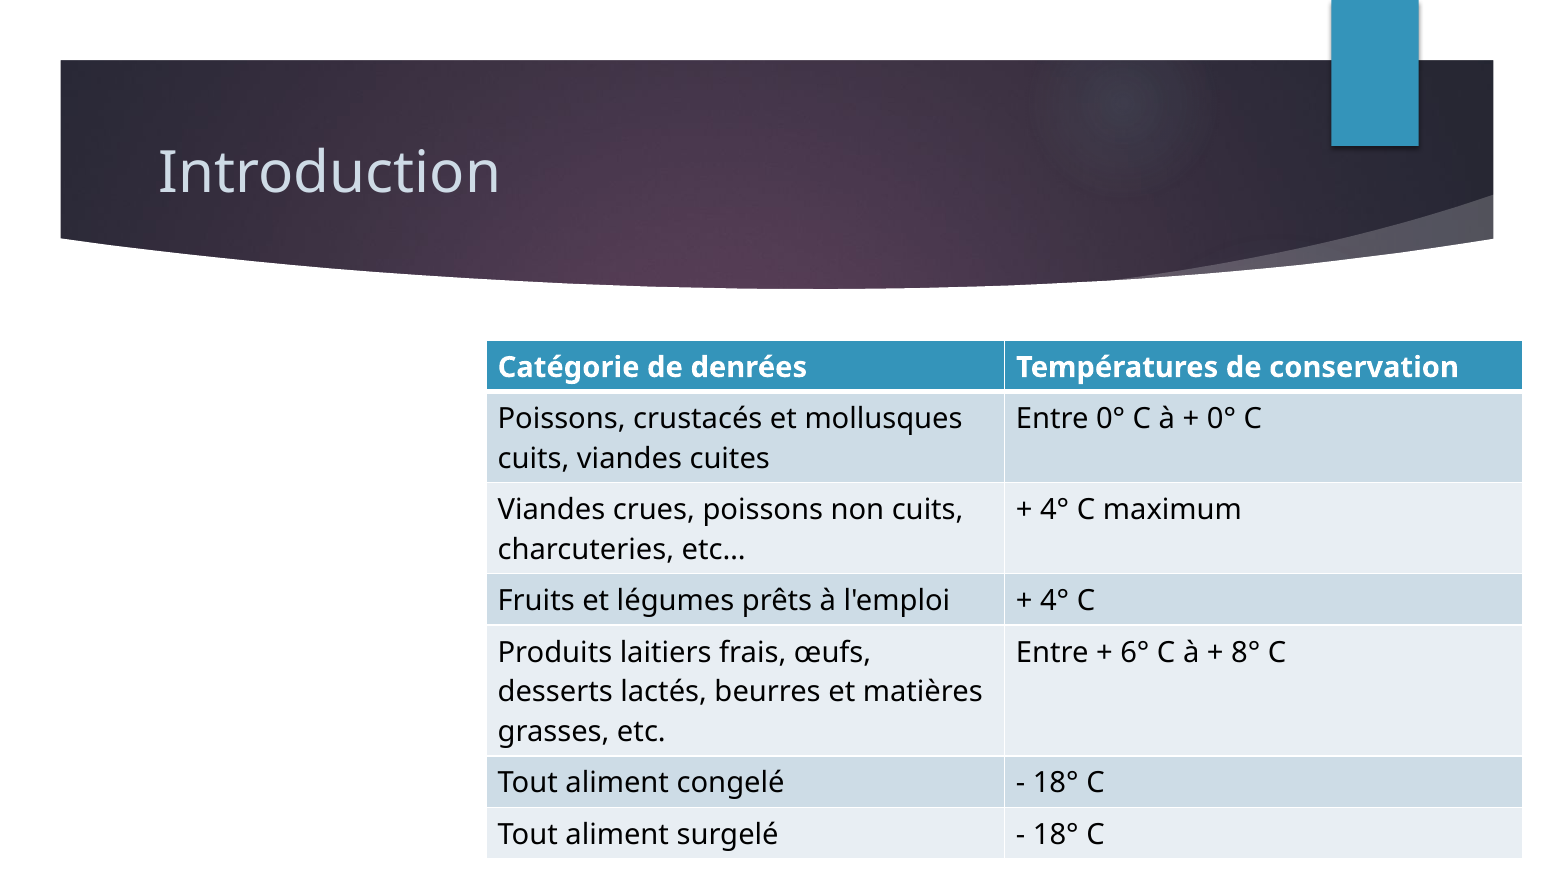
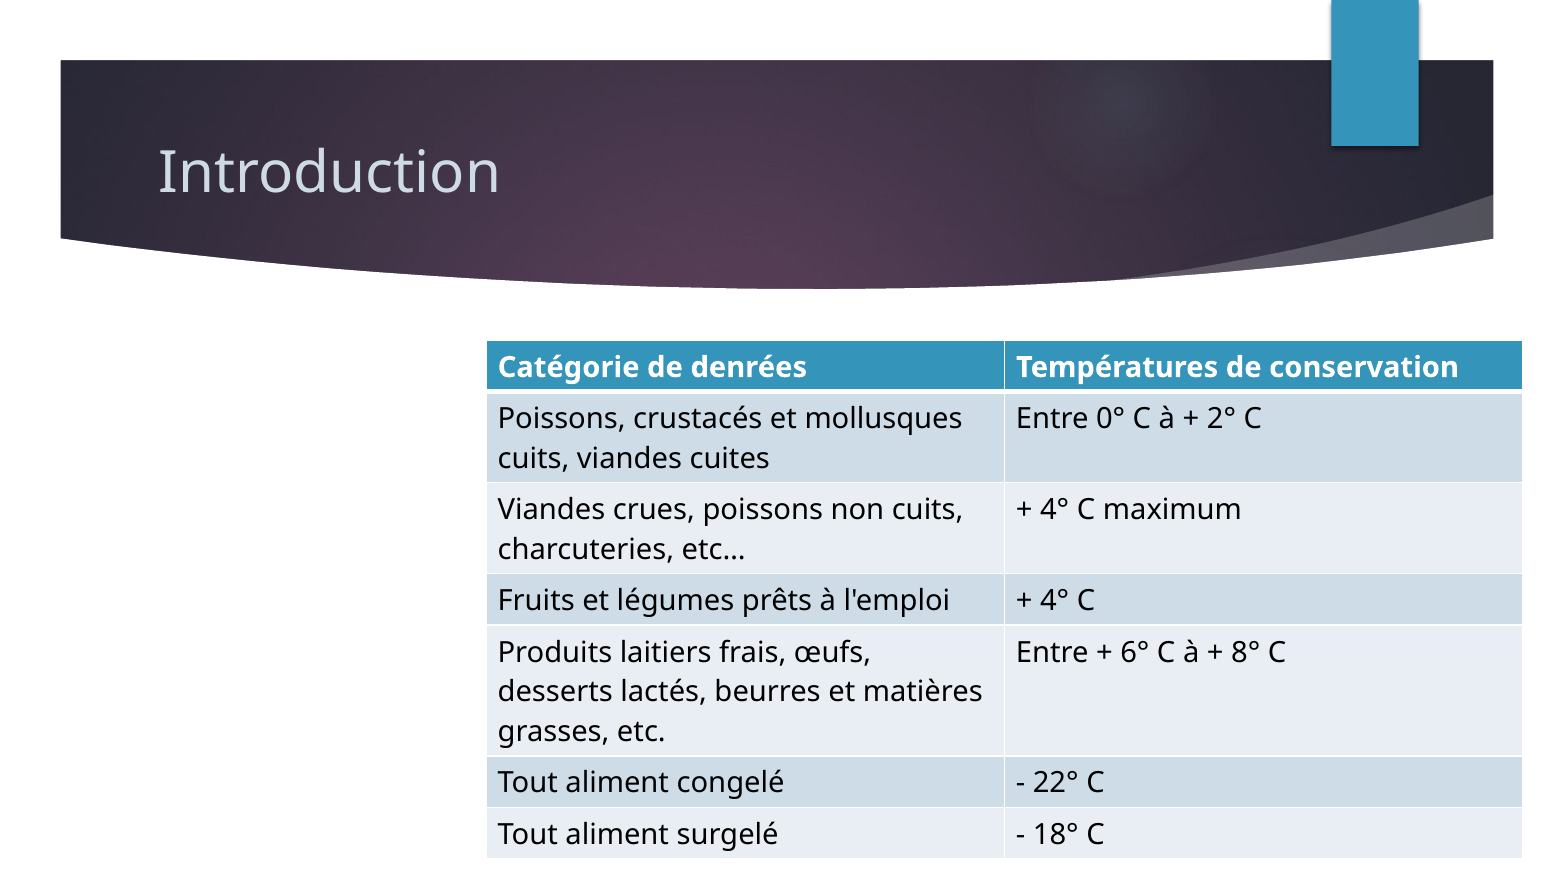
0°: 0° -> 2° (1221, 419)
18°: 18° -> 22° (1056, 783)
